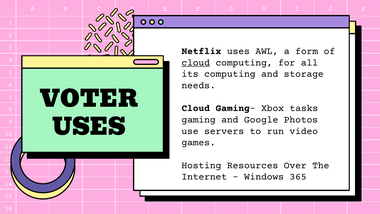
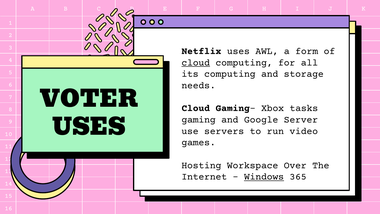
Photos: Photos -> Server (301, 119)
Resources: Resources -> Workspace (253, 165)
Windows underline: none -> present (264, 176)
